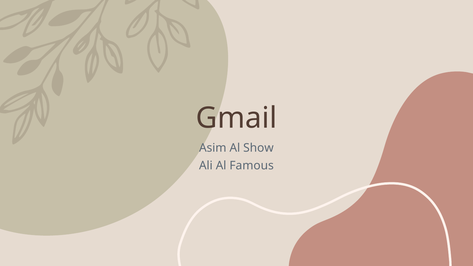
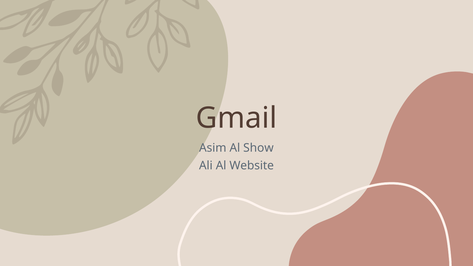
Famous: Famous -> Website (252, 166)
